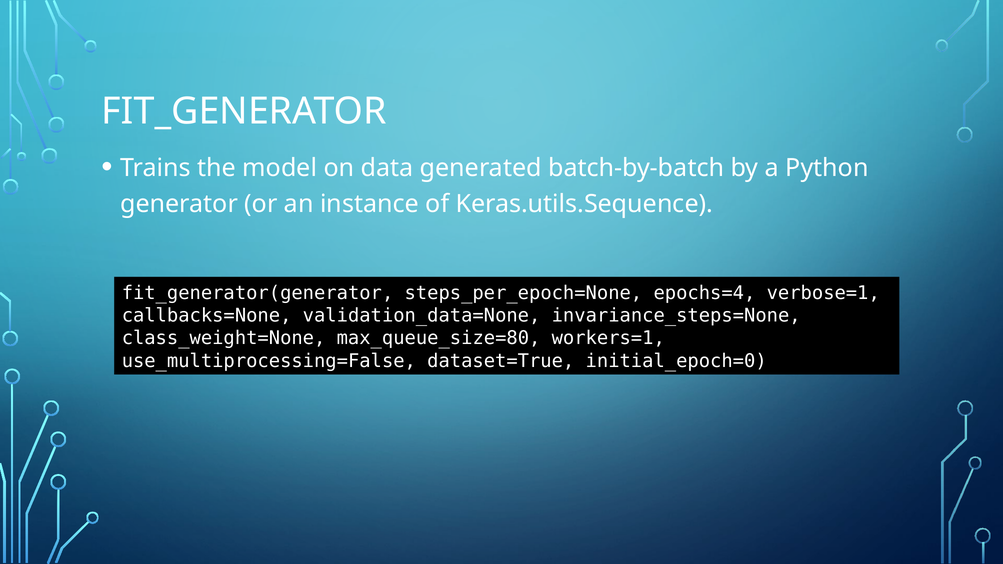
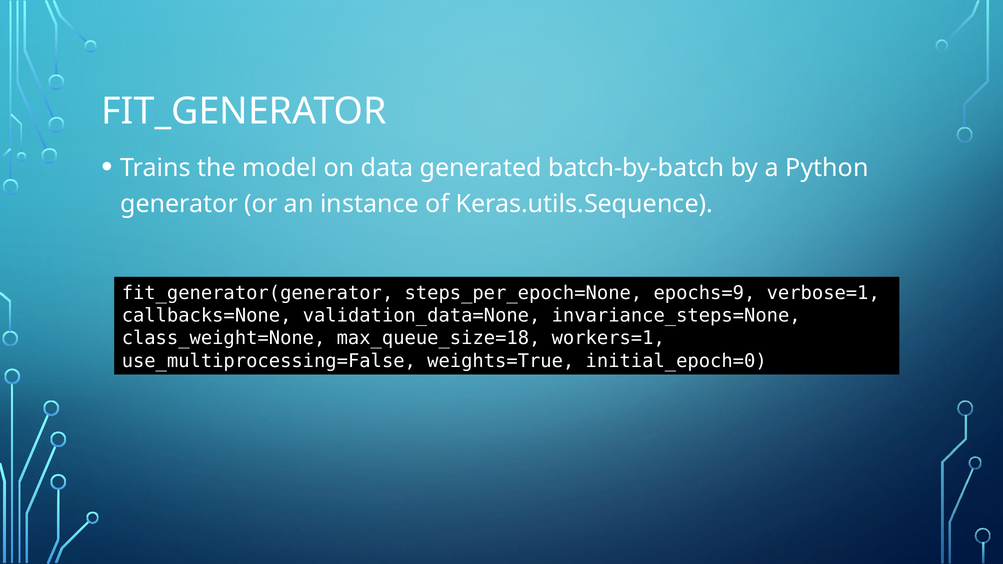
epochs=4: epochs=4 -> epochs=9 (704, 293)
max_queue_size=80: max_queue_size=80 -> max_queue_size=18 (439, 338)
dataset=True: dataset=True -> weights=True (501, 361)
